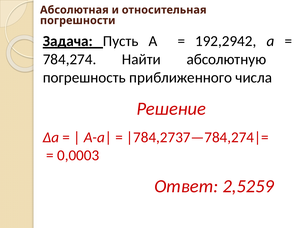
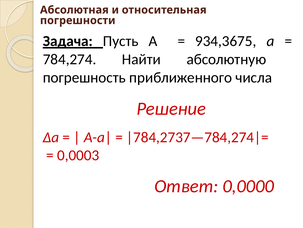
192,2942: 192,2942 -> 934,3675 (226, 41)
2,5259: 2,5259 -> 0,0000 (248, 186)
